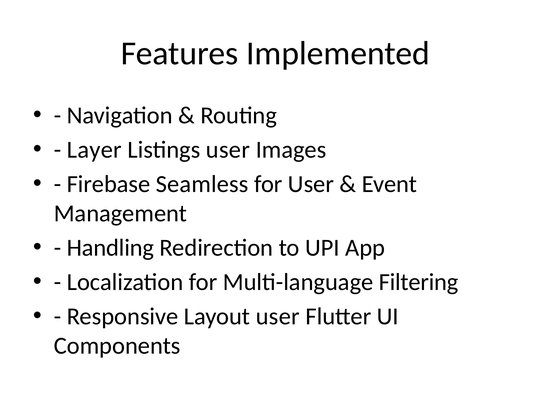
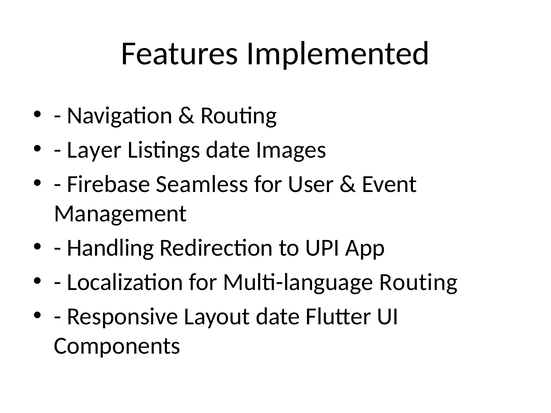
Listings user: user -> date (228, 150)
Multi-language Filtering: Filtering -> Routing (418, 282)
Layout user: user -> date (278, 316)
